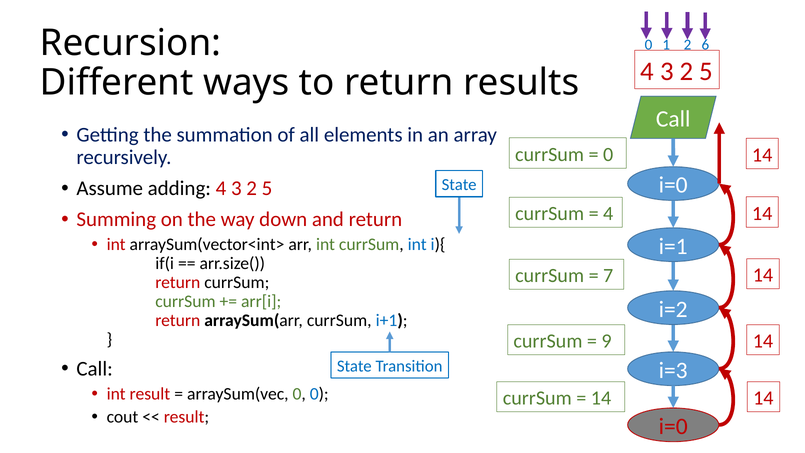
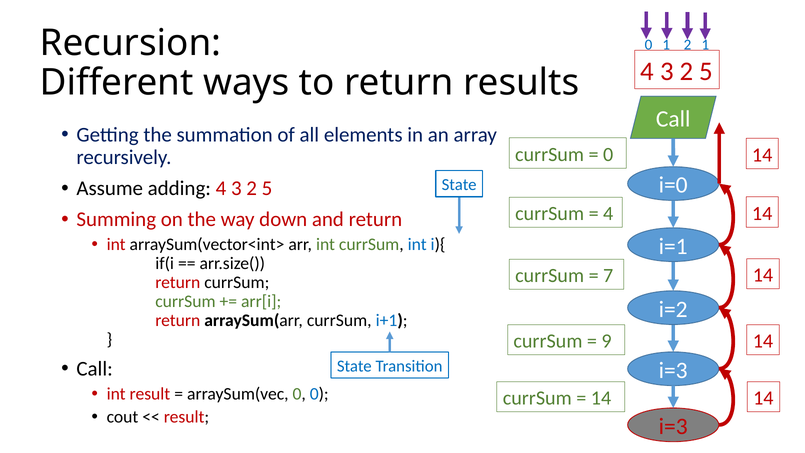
2 6: 6 -> 1 (705, 45)
i=0: i=0 -> i=3 (673, 426)
